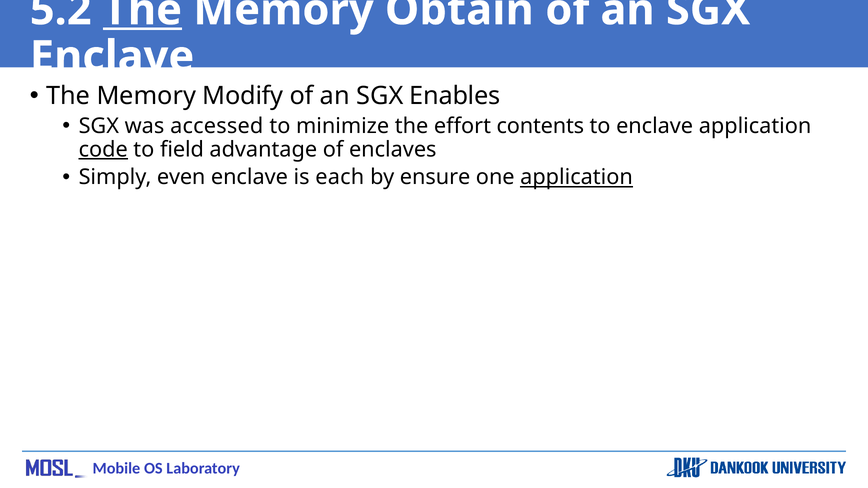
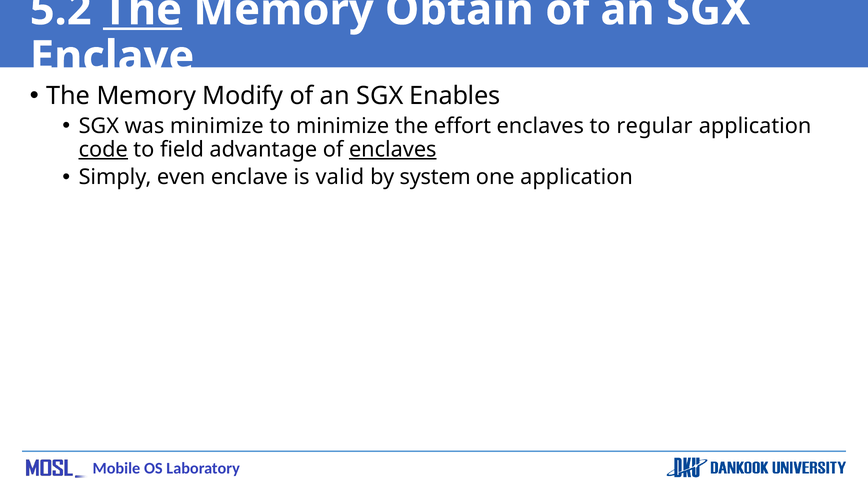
was accessed: accessed -> minimize (217, 126)
effort contents: contents -> enclaves (540, 126)
to enclave: enclave -> regular (655, 126)
enclaves underline: none -> present (393, 149)
each: each -> valid (340, 177)
ensure: ensure -> system (435, 177)
application underline: present -> none (577, 177)
